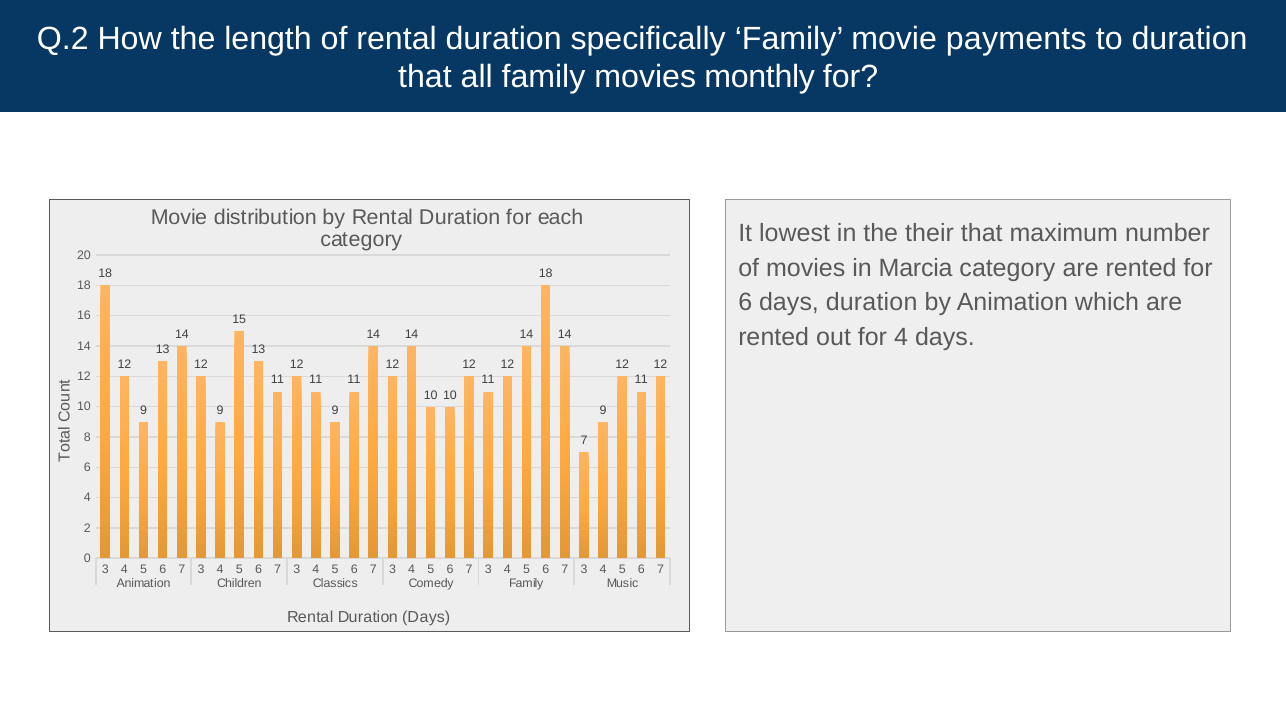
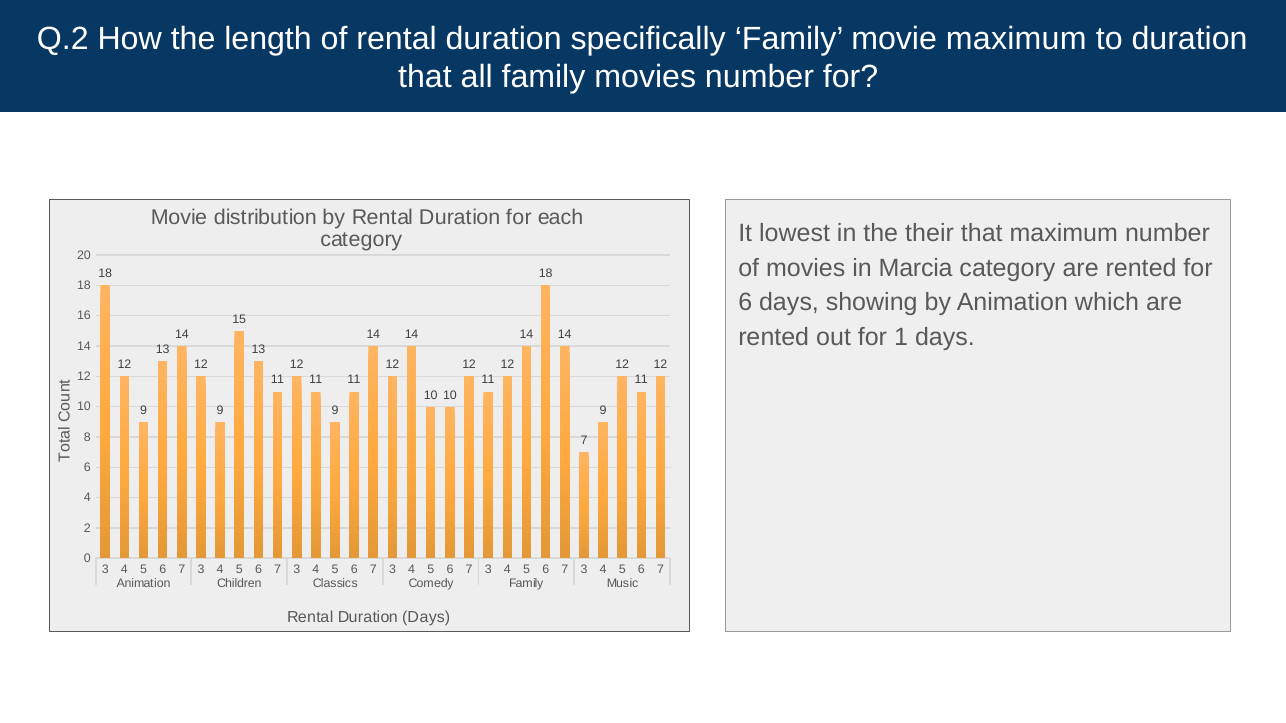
movie payments: payments -> maximum (1016, 39)
movies monthly: monthly -> number (760, 77)
days duration: duration -> showing (872, 303)
for 4: 4 -> 1 (901, 337)
